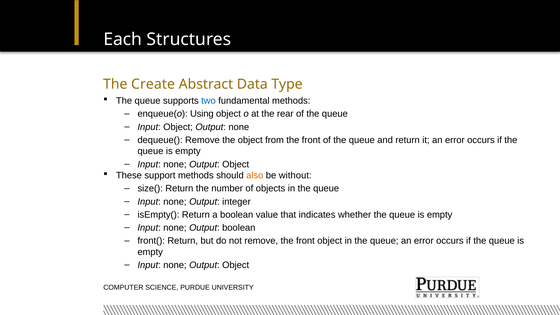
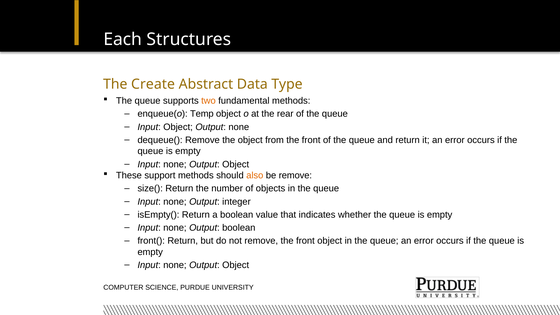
two colour: blue -> orange (208, 101)
Using: Using -> Temp (202, 114)
be without: without -> remove (295, 175)
